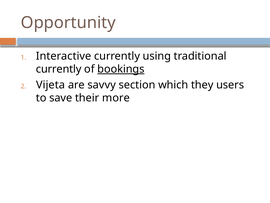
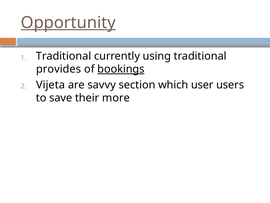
Opportunity underline: none -> present (68, 23)
Interactive: Interactive -> Traditional (64, 56)
currently: currently -> provides (59, 69)
they: they -> user (202, 85)
